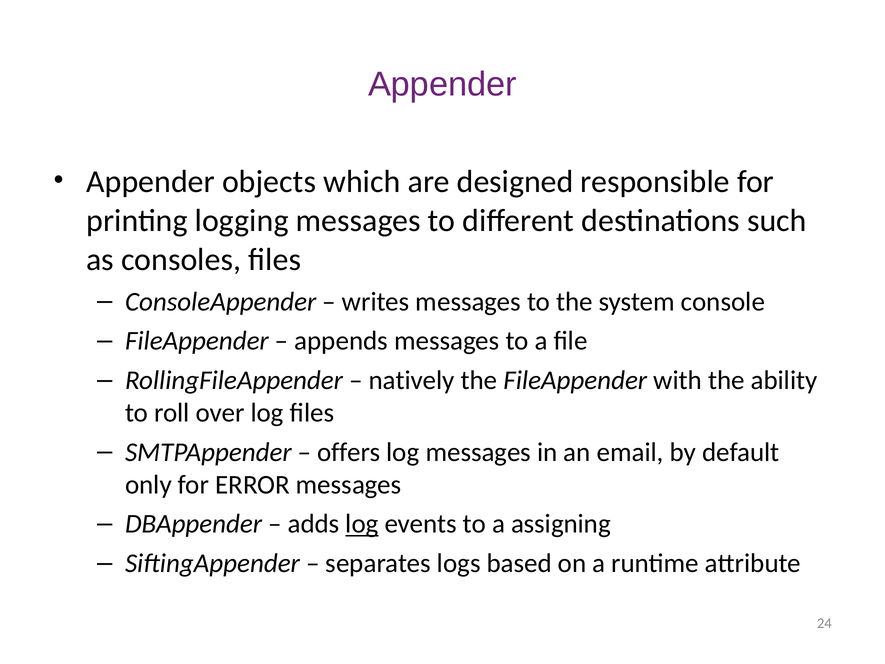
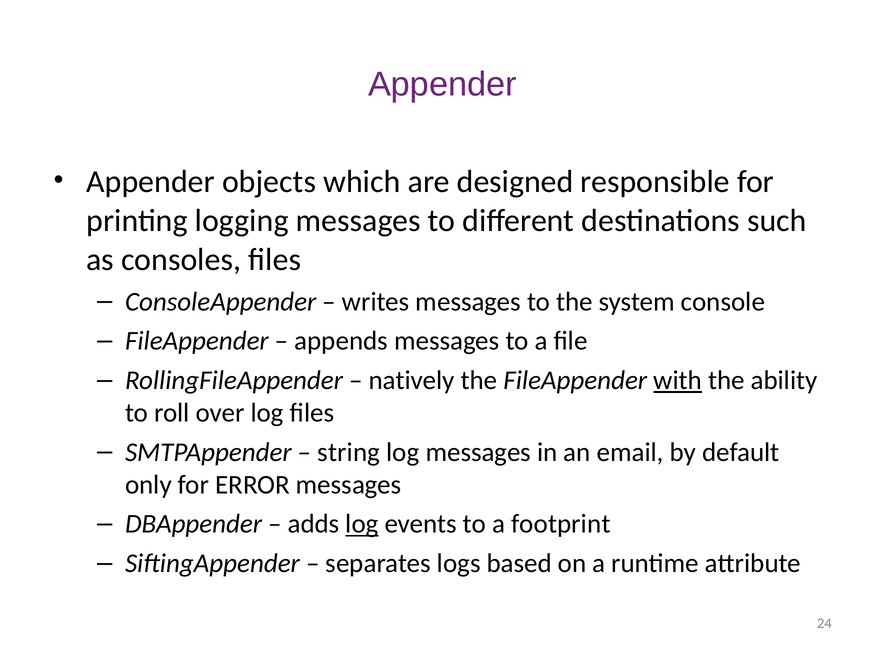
with underline: none -> present (678, 380)
offers: offers -> string (349, 452)
assigning: assigning -> footprint (561, 524)
